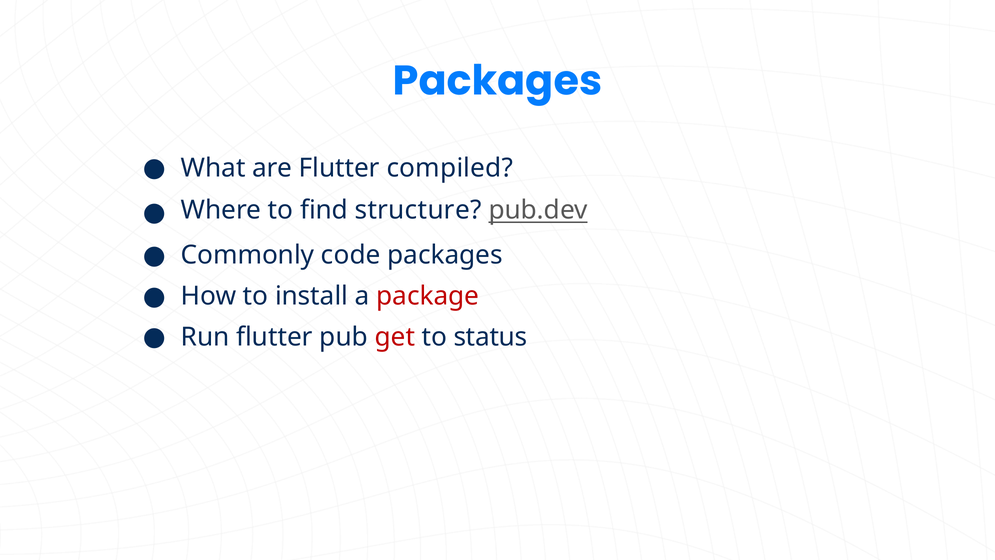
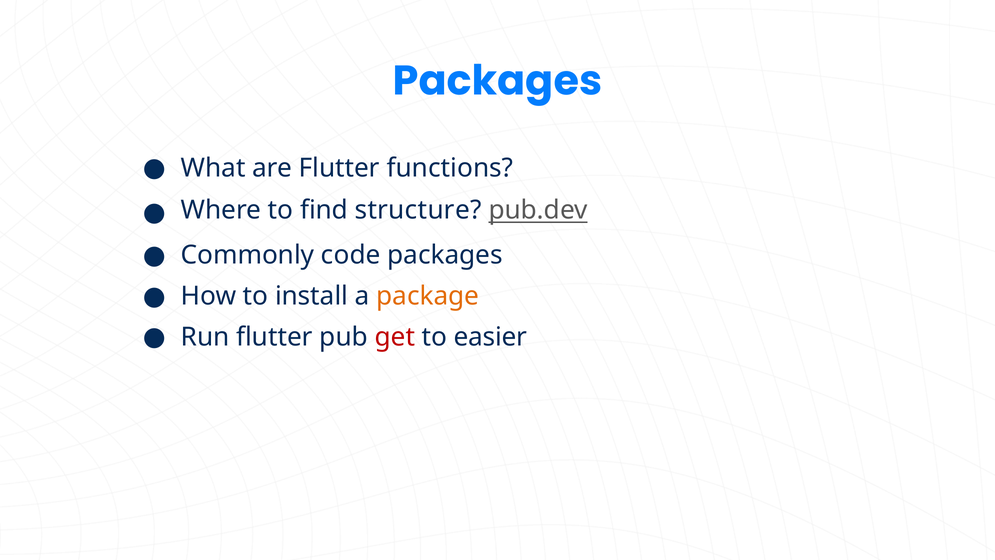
compiled: compiled -> functions (450, 168)
package colour: red -> orange (428, 296)
status: status -> easier (491, 337)
